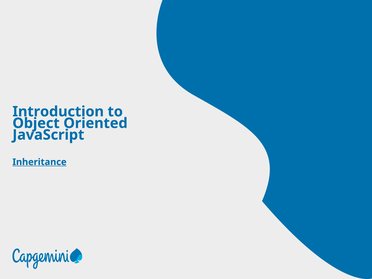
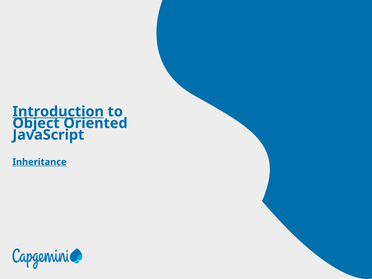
Introduction underline: none -> present (58, 112)
